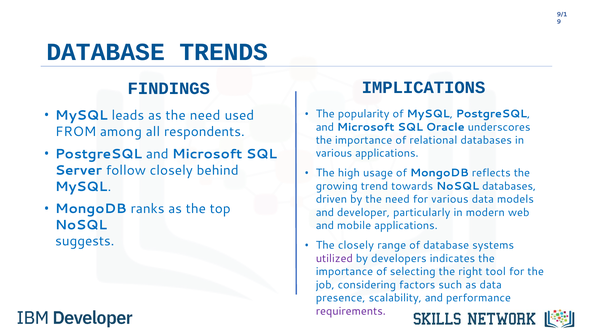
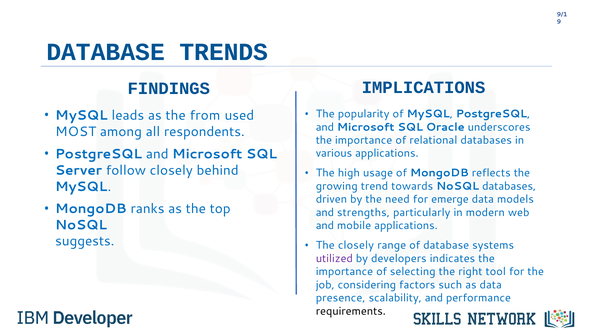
as the need: need -> from (205, 115)
FROM: FROM -> MOST (76, 132)
for various: various -> emerge (450, 200)
developer: developer -> strengths (363, 213)
requirements colour: purple -> black (351, 312)
